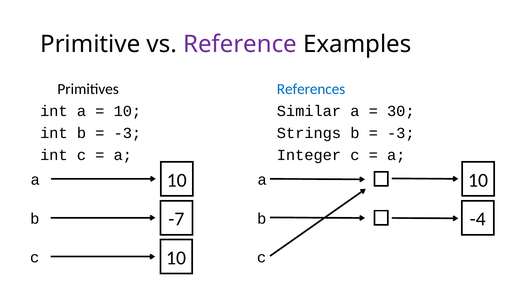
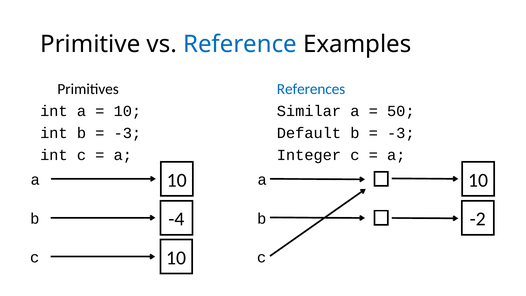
Reference colour: purple -> blue (240, 44)
30: 30 -> 50 (401, 111)
Strings: Strings -> Default (309, 133)
-7: -7 -> -4 (177, 219)
-4: -4 -> -2 (478, 219)
